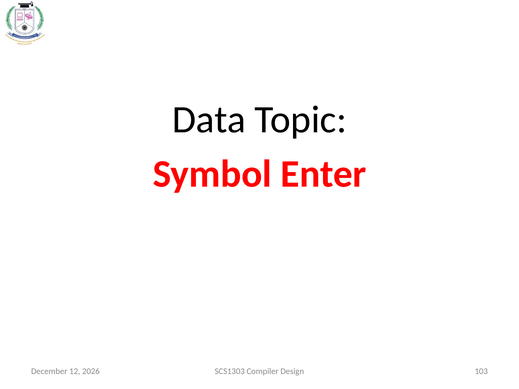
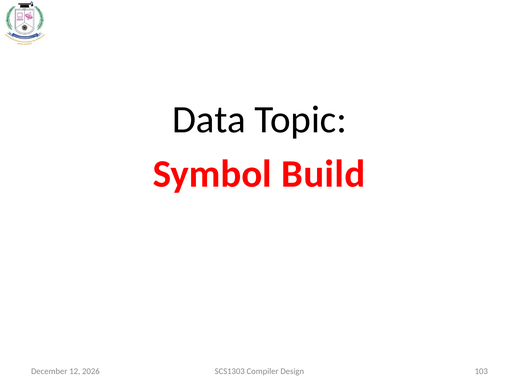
Enter: Enter -> Build (323, 174)
